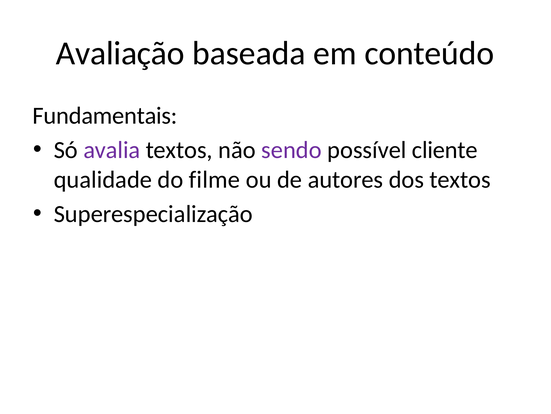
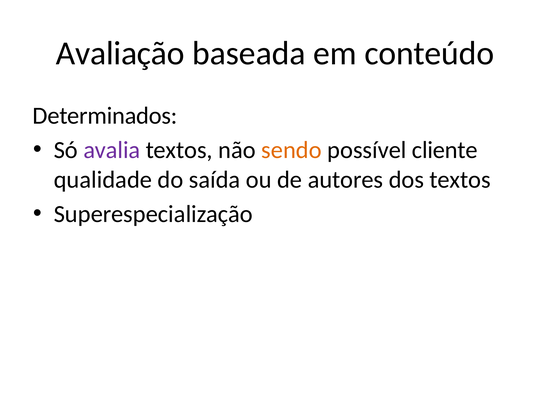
Fundamentais: Fundamentais -> Determinados (105, 116)
sendo colour: purple -> orange (292, 150)
filme: filme -> saída (215, 179)
